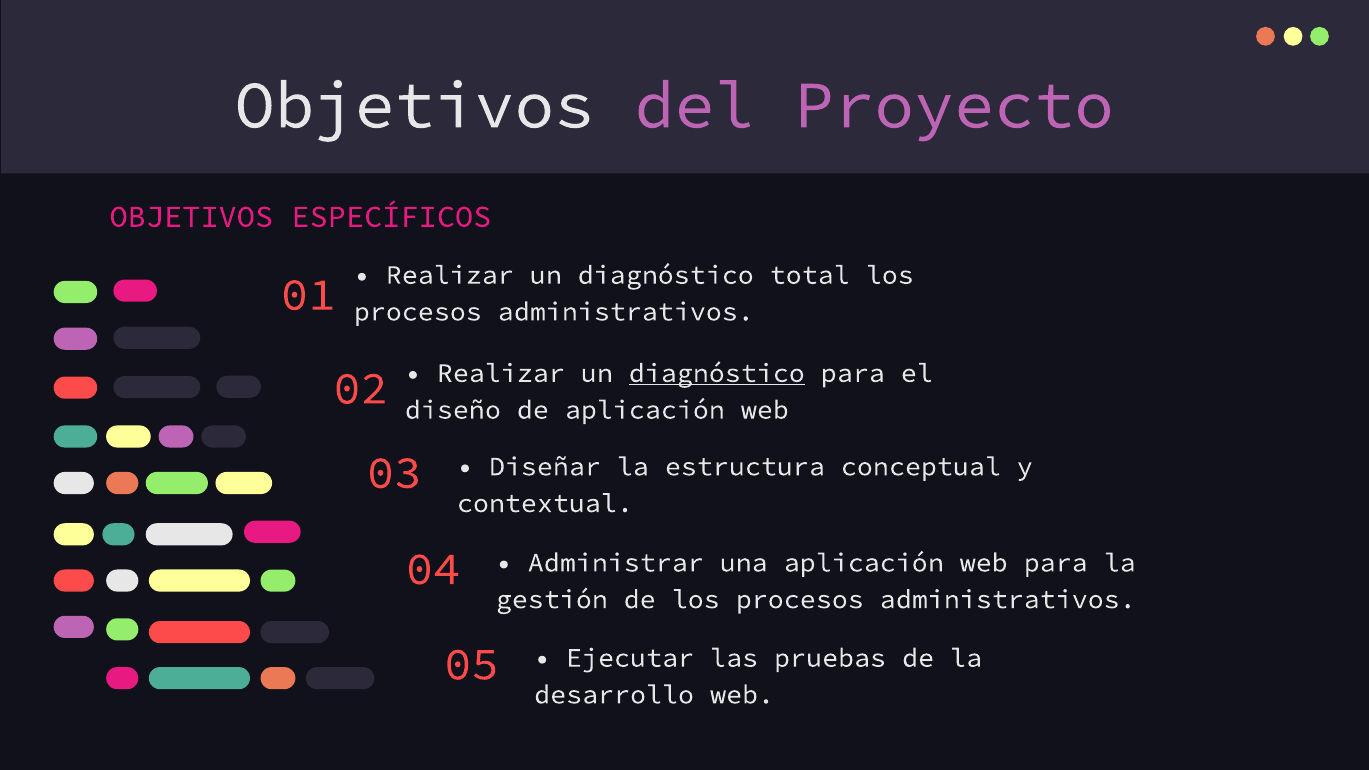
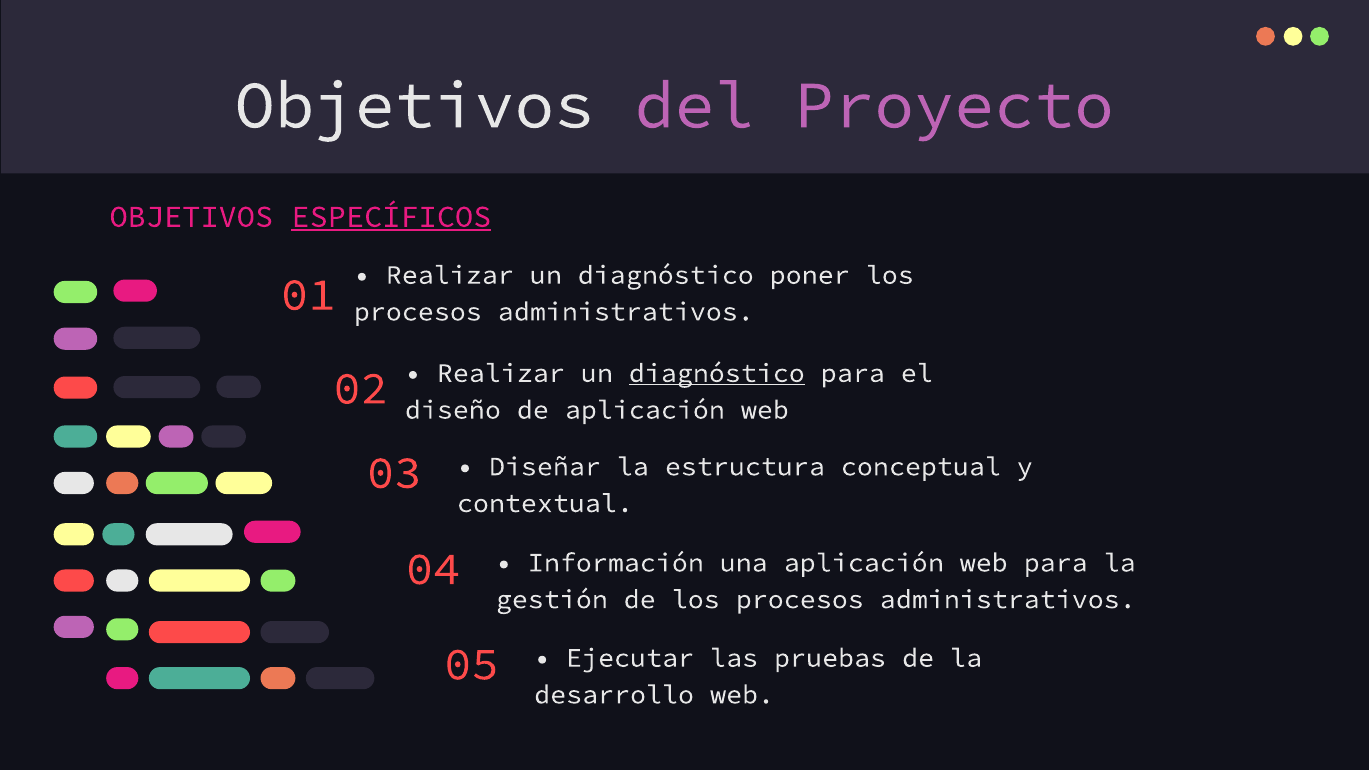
ESPECÍFICOS underline: none -> present (391, 217)
total: total -> poner (810, 275)
Administrar: Administrar -> Información (616, 563)
